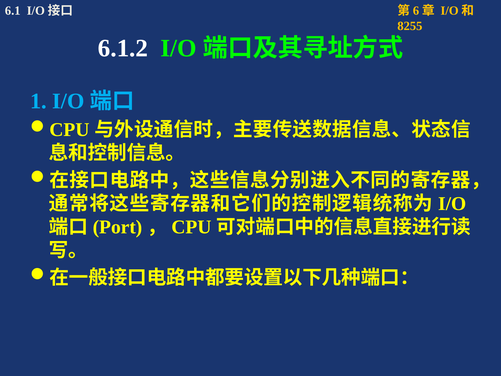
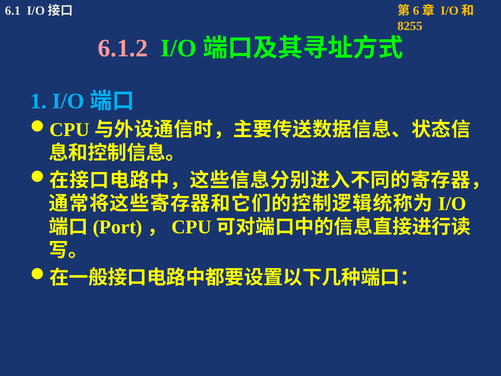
6.1.2 colour: white -> pink (123, 48)
